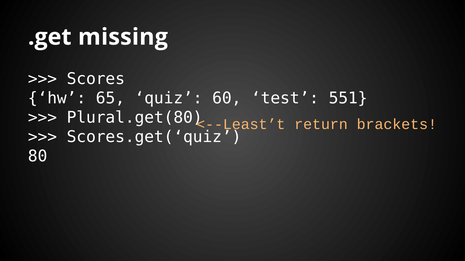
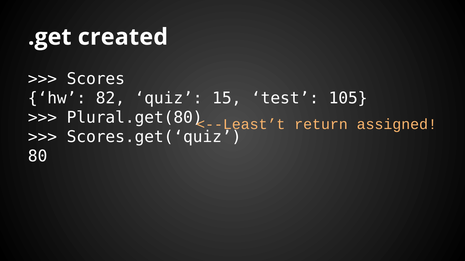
missing: missing -> created (123, 37)
65: 65 -> 82 (110, 99)
60: 60 -> 15 (227, 99)
551: 551 -> 105 (348, 99)
brackets: brackets -> assigned (397, 125)
